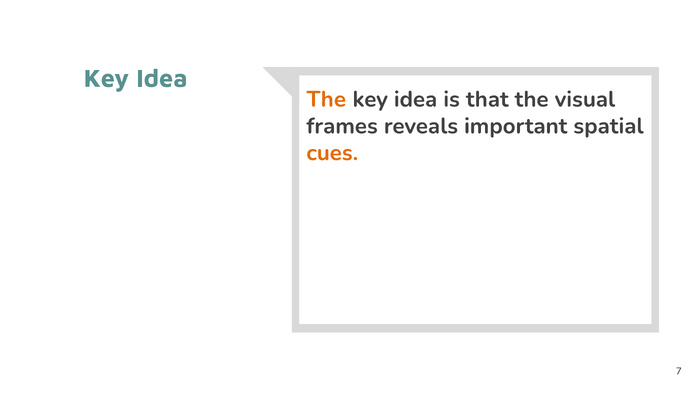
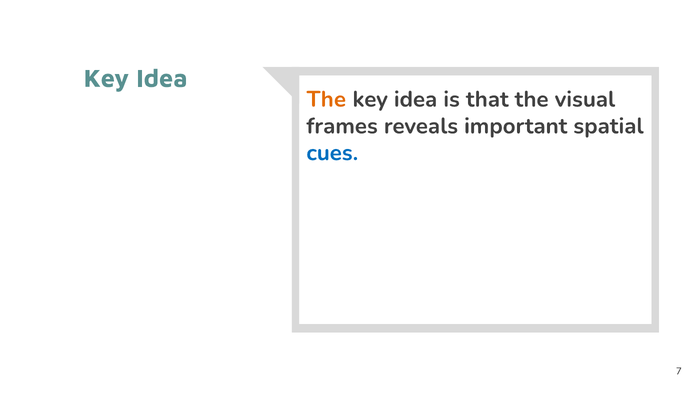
cues colour: orange -> blue (332, 153)
